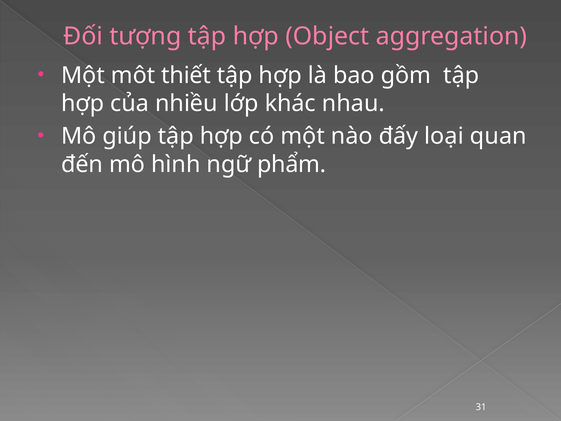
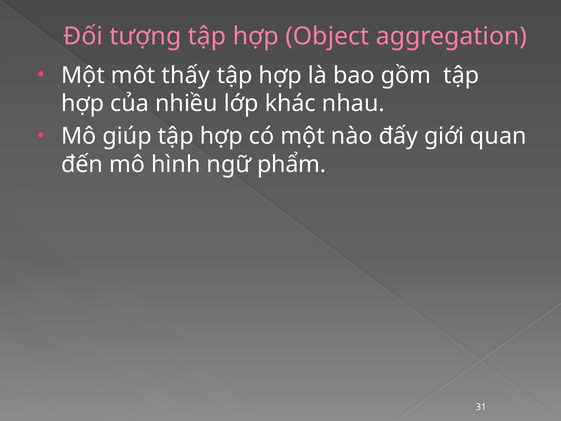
thiết: thiết -> thấy (186, 75)
loại: loại -> giới (444, 136)
